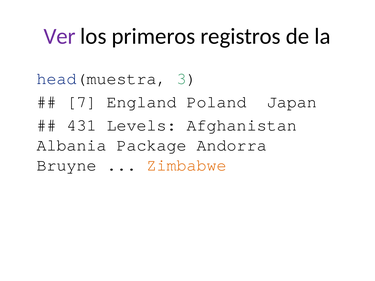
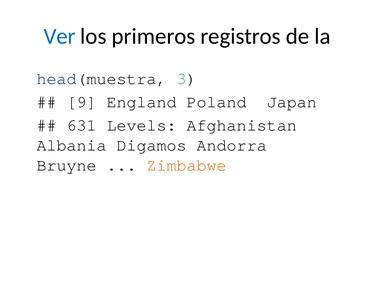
Ver colour: purple -> blue (60, 36)
7: 7 -> 9 (82, 102)
431: 431 -> 631 (82, 125)
Package: Package -> Digamos (152, 145)
